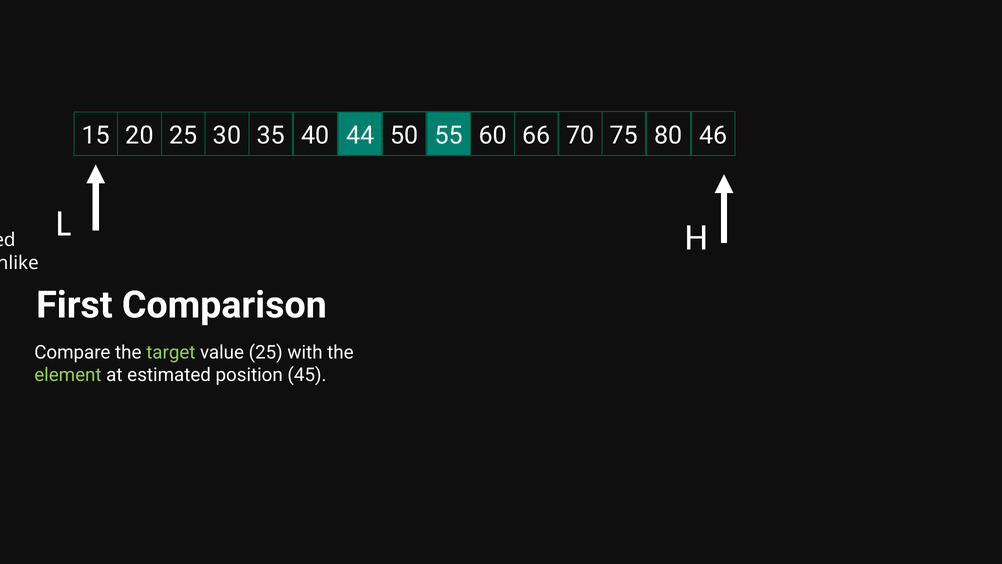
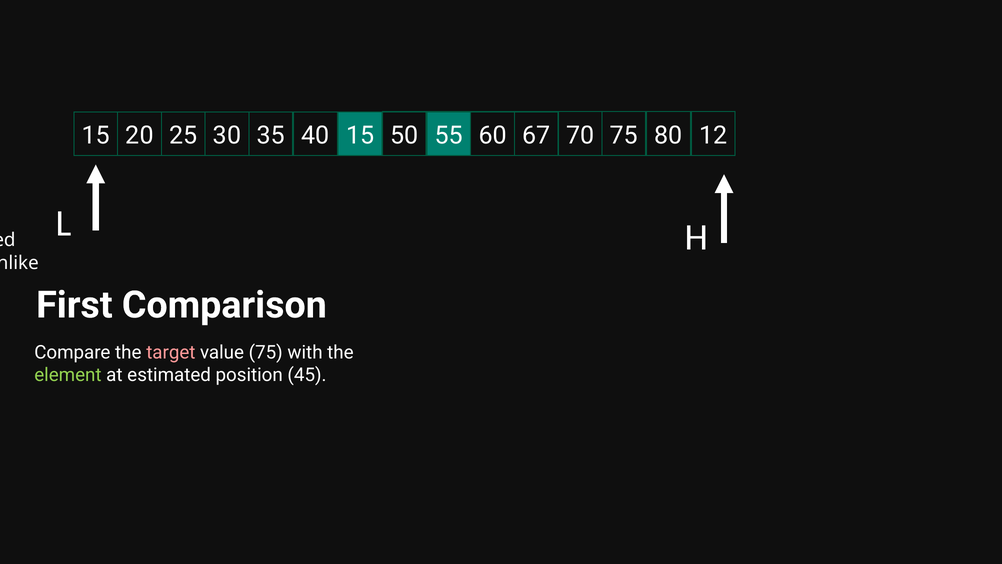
40 44: 44 -> 15 (360, 135)
66: 66 -> 67 (536, 135)
46: 46 -> 12 (713, 135)
target colour: light green -> pink (171, 352)
value 25: 25 -> 75 (266, 352)
